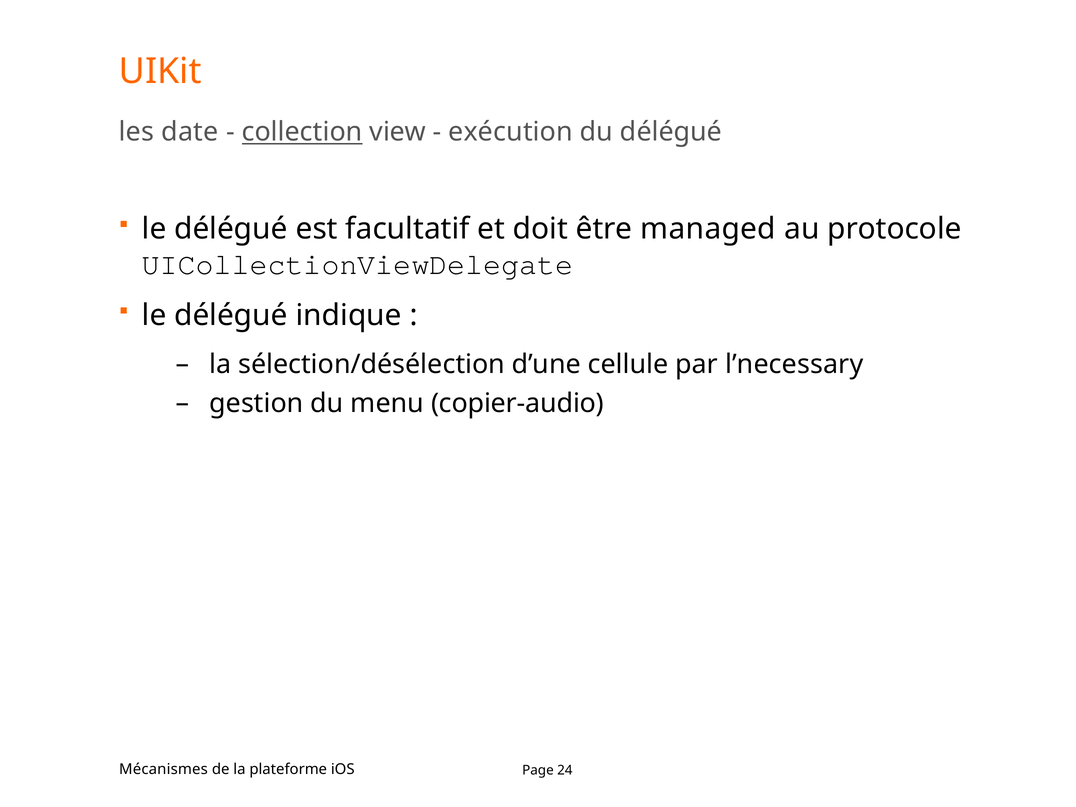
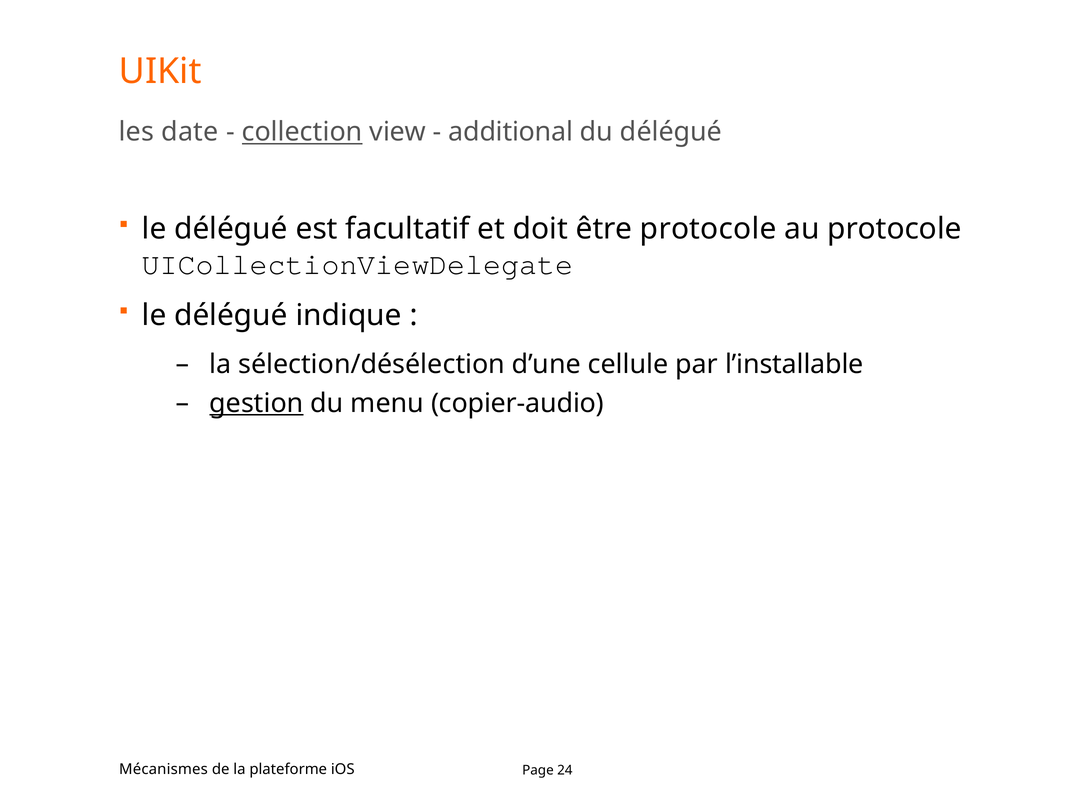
exécution: exécution -> additional (511, 132)
être managed: managed -> protocole (708, 229)
l’necessary: l’necessary -> l’installable (794, 364)
gestion underline: none -> present (256, 403)
